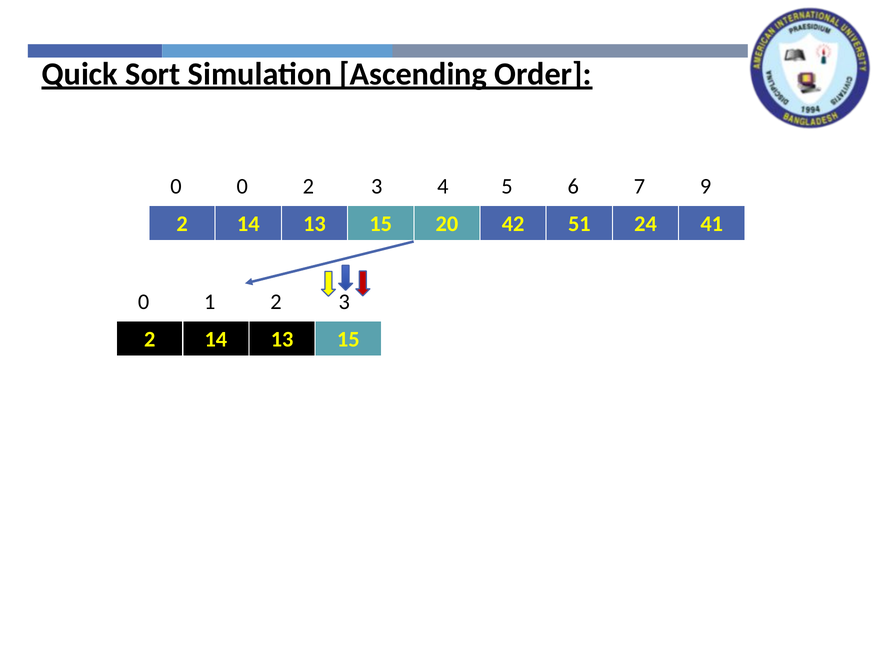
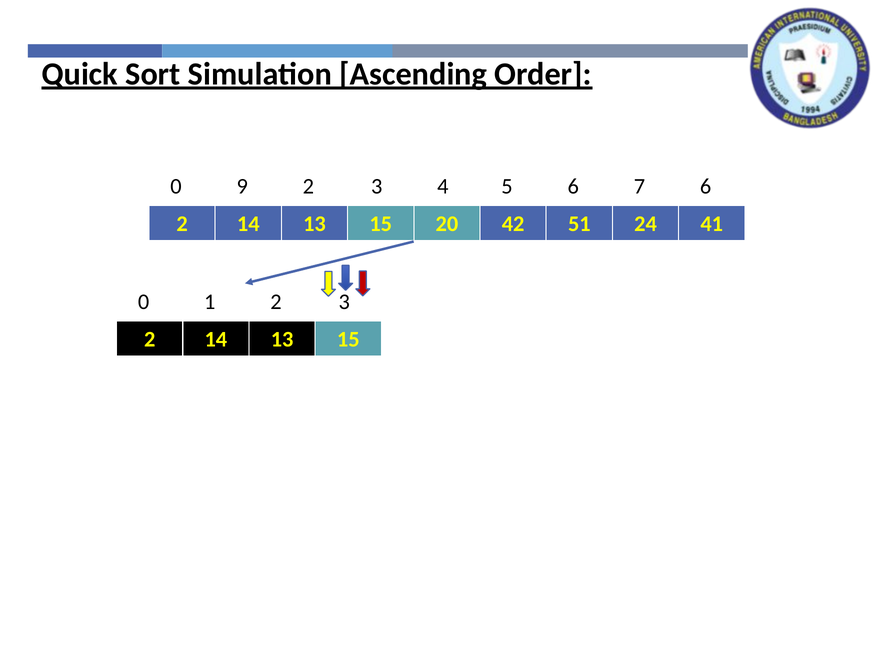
0 0: 0 -> 9 (242, 186)
7 9: 9 -> 6 (706, 186)
